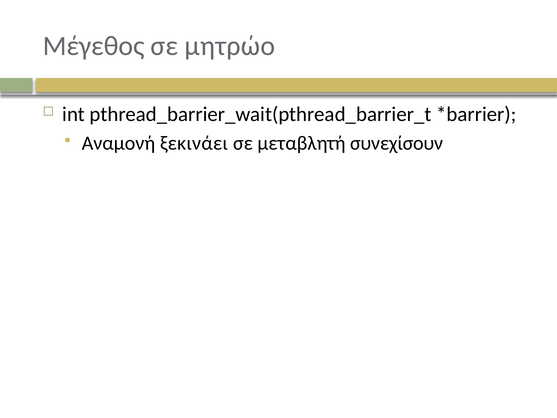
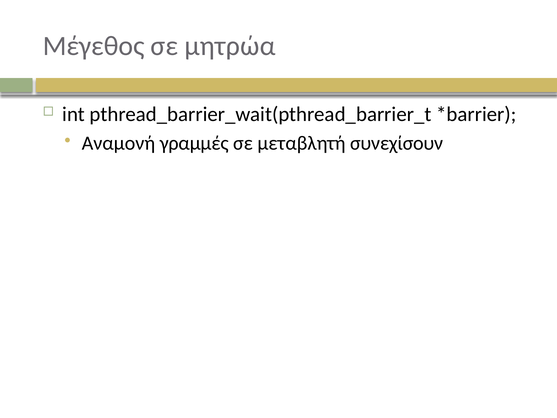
μητρώο: μητρώο -> μητρώα (230, 46)
ξεκινάει: ξεκινάει -> γραμμές (194, 143)
